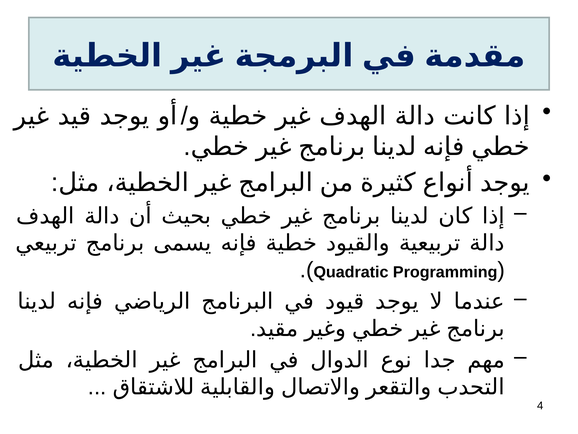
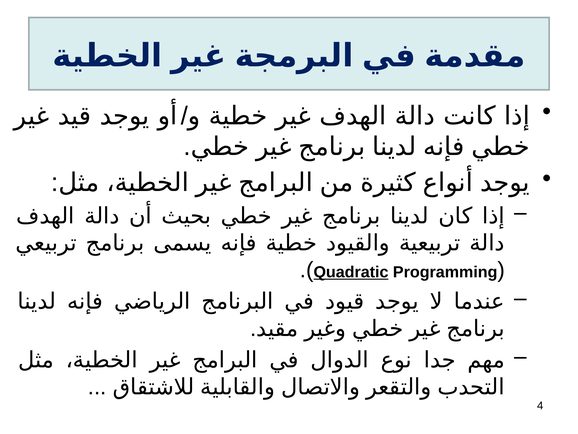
Quadratic underline: none -> present (351, 272)
